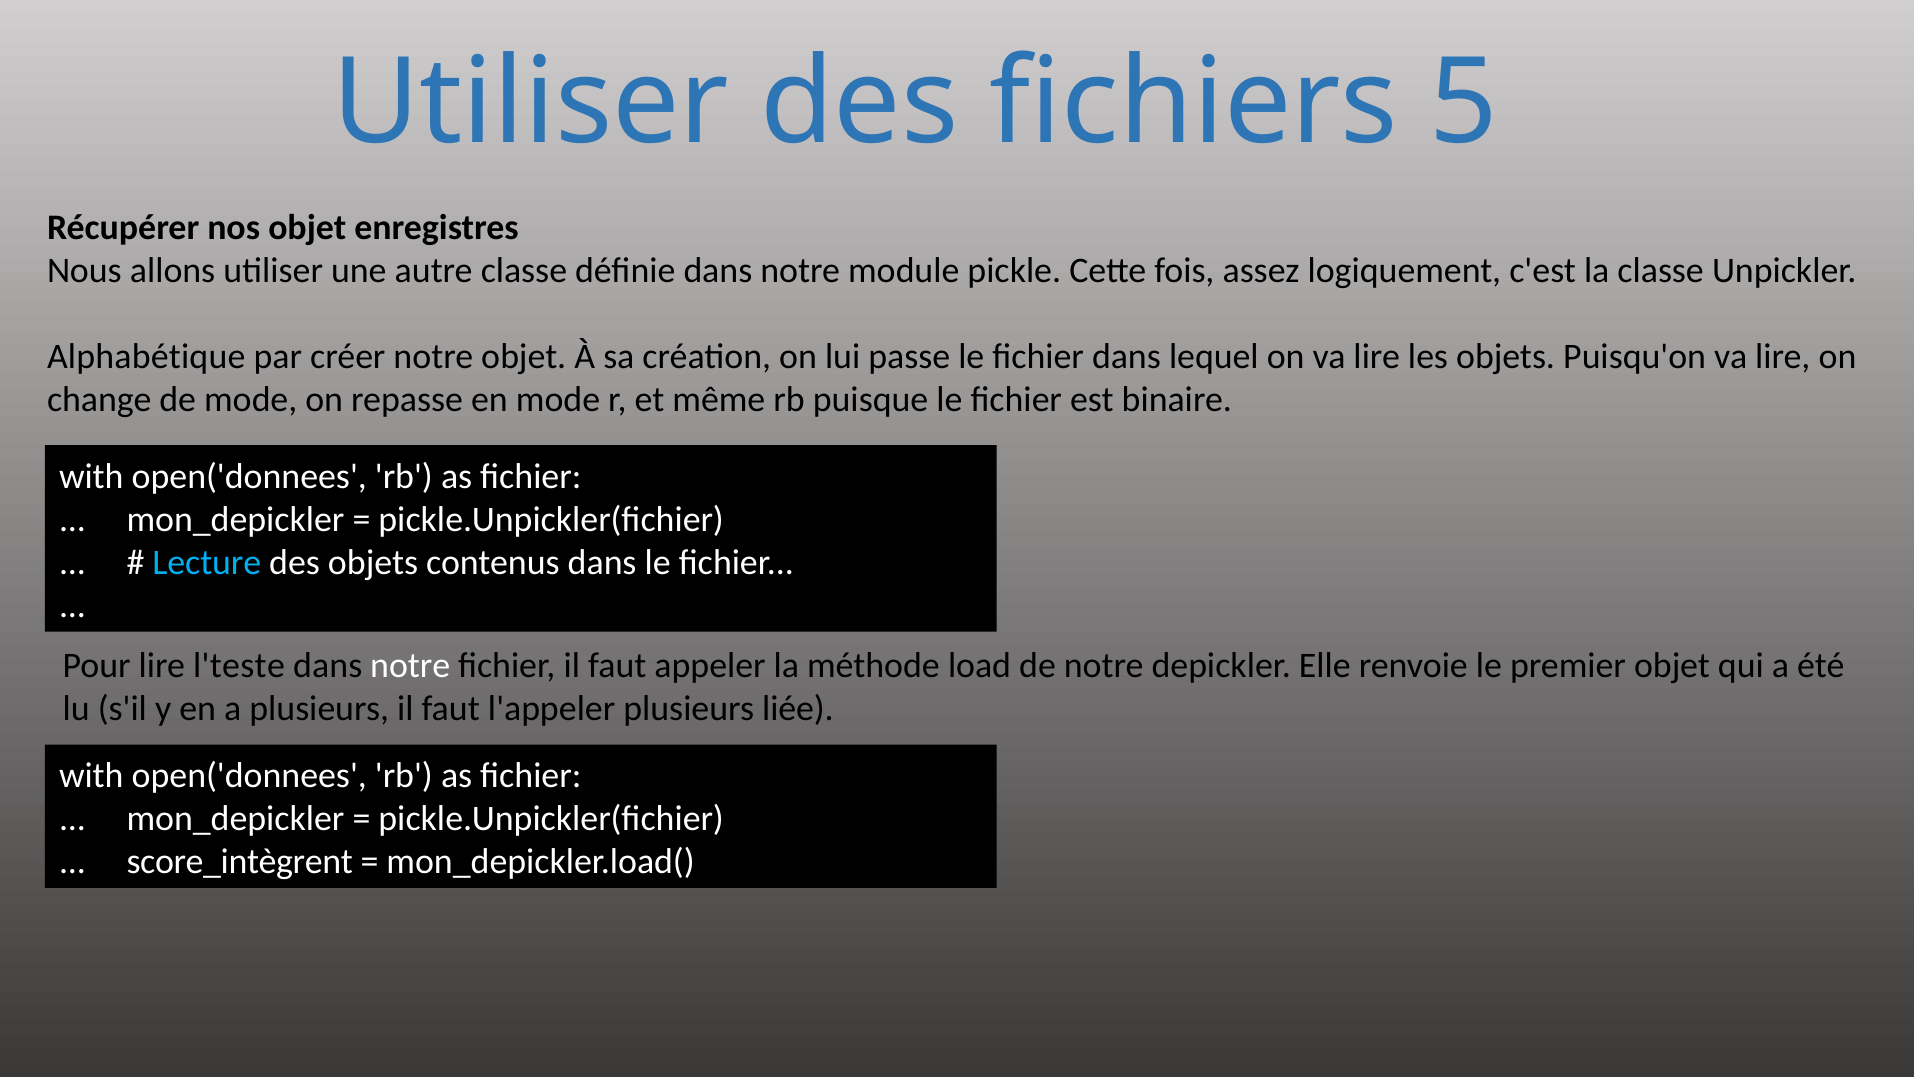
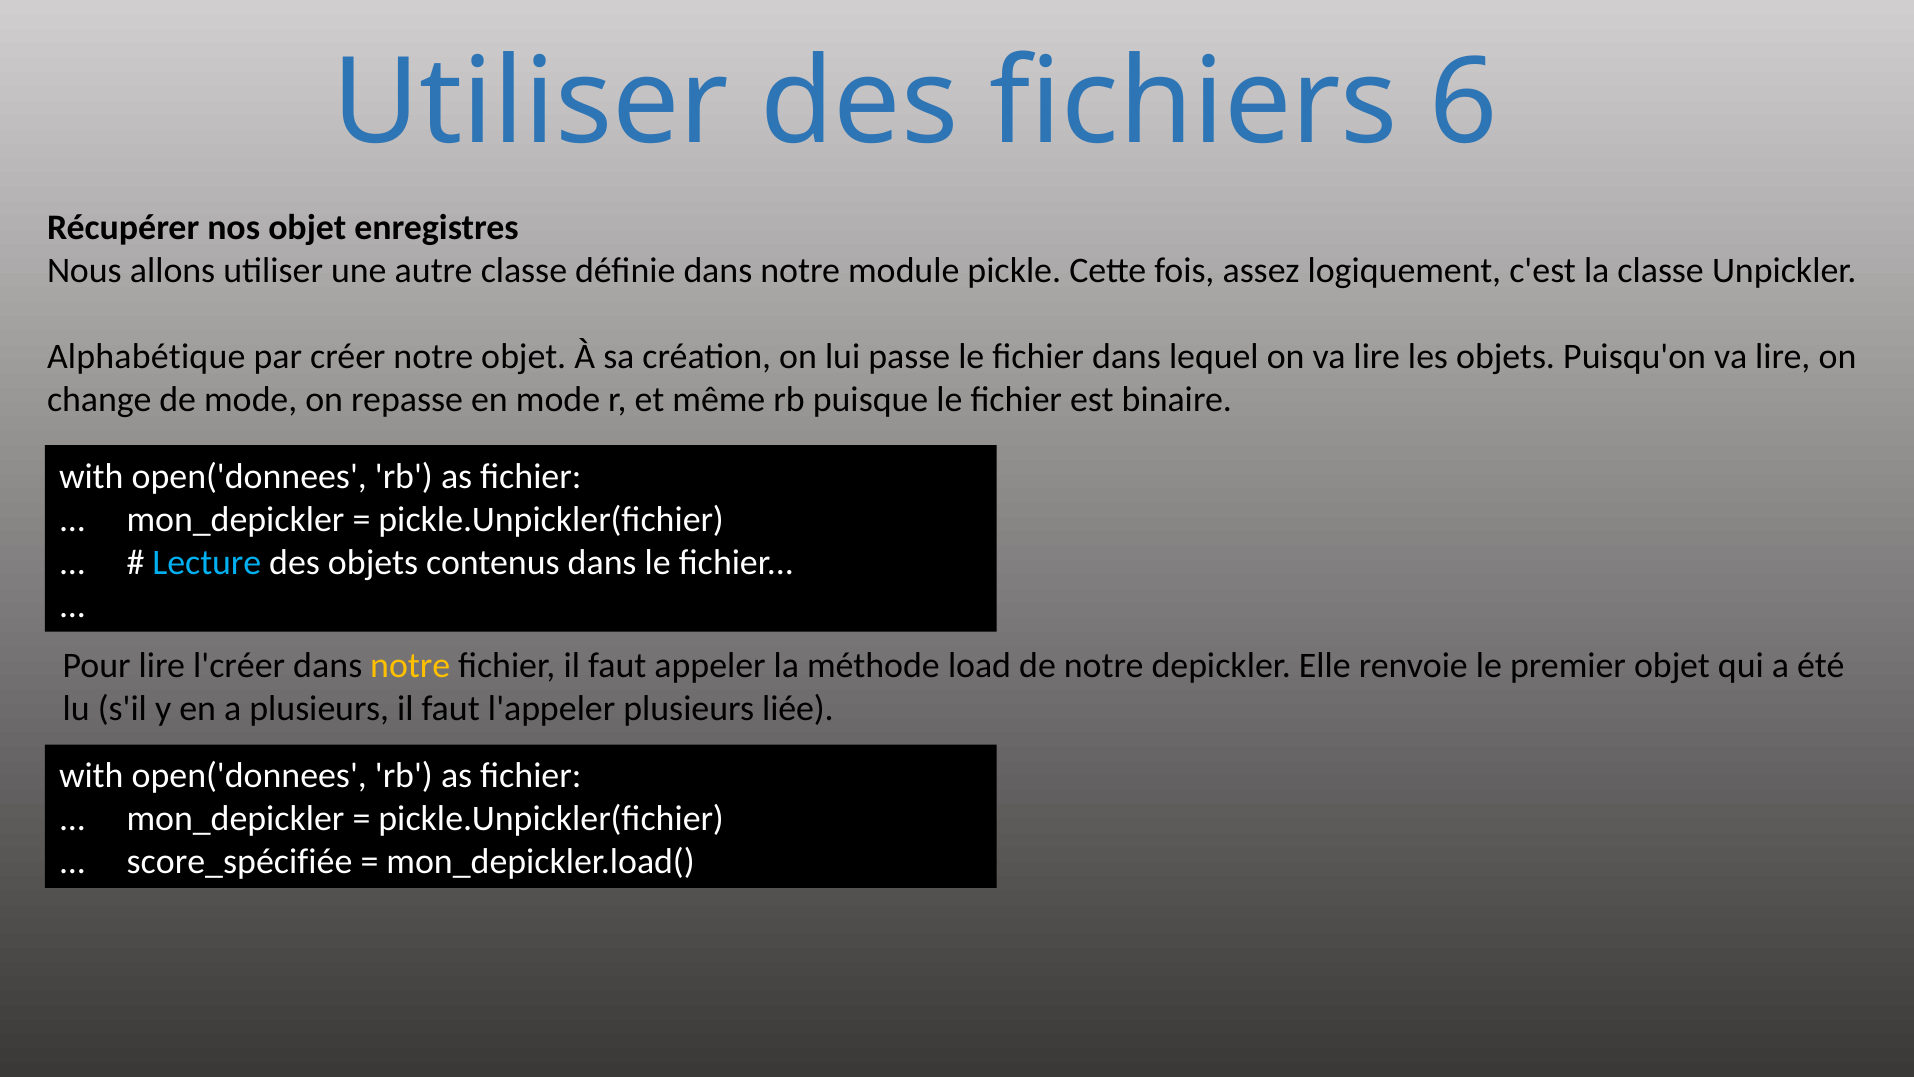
5: 5 -> 6 (1464, 103)
l'teste: l'teste -> l'créer (239, 665)
notre colour: white -> yellow (410, 665)
score_intègrent: score_intègrent -> score_spécifiée (239, 862)
